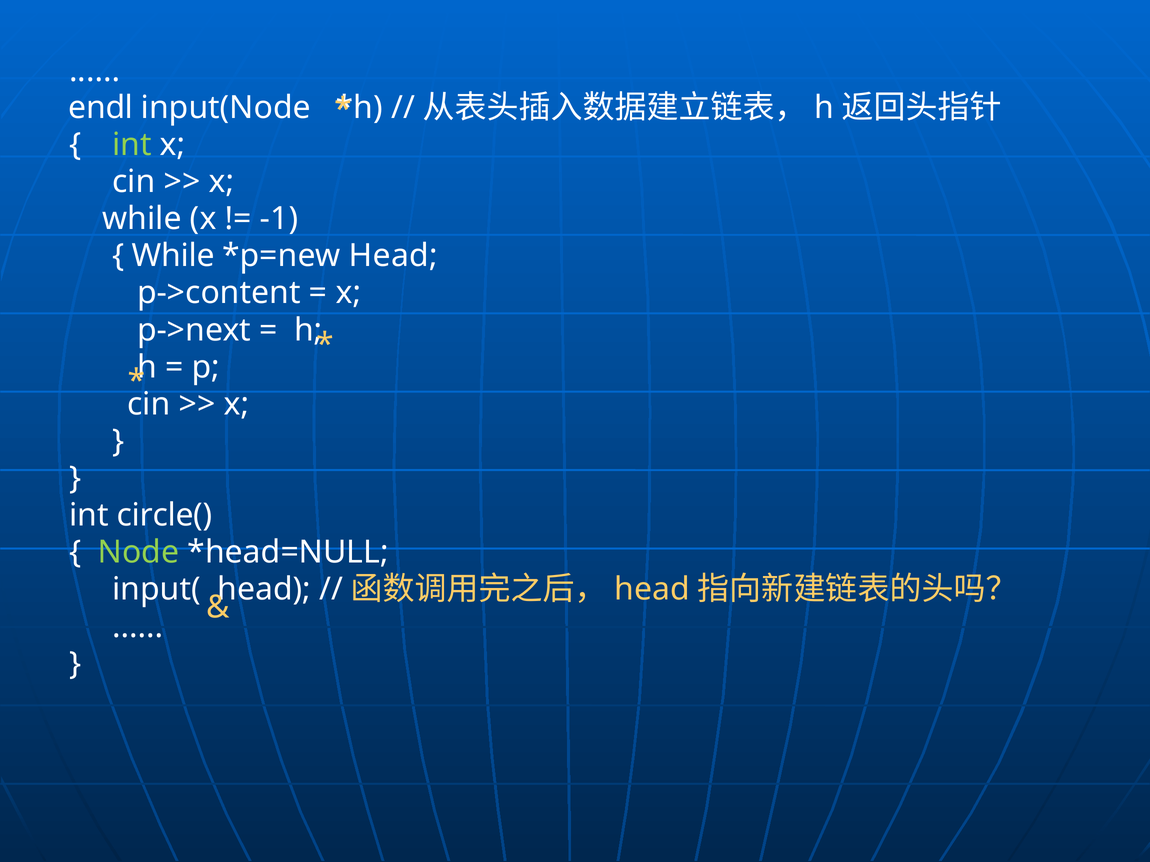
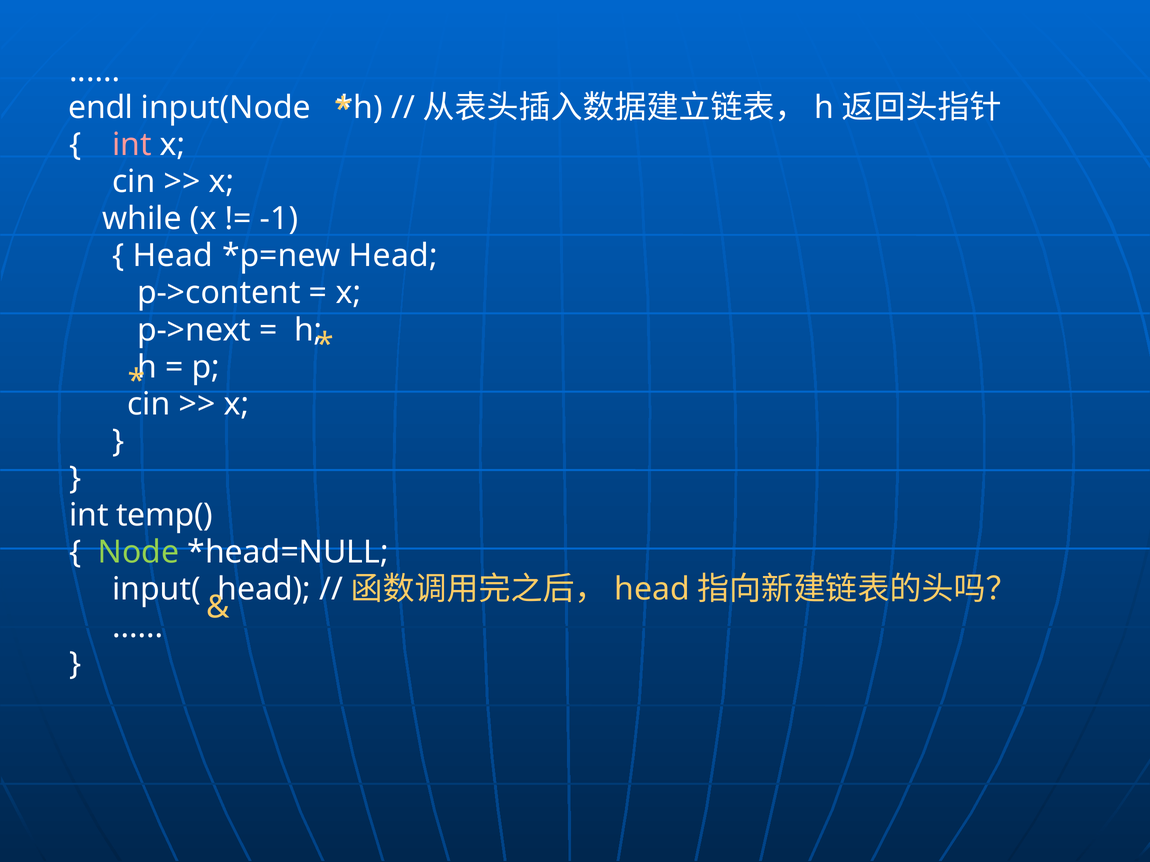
int colour: light green -> pink (132, 145)
While: While -> Head (173, 256)
circle(: circle( -> temp( (165, 516)
